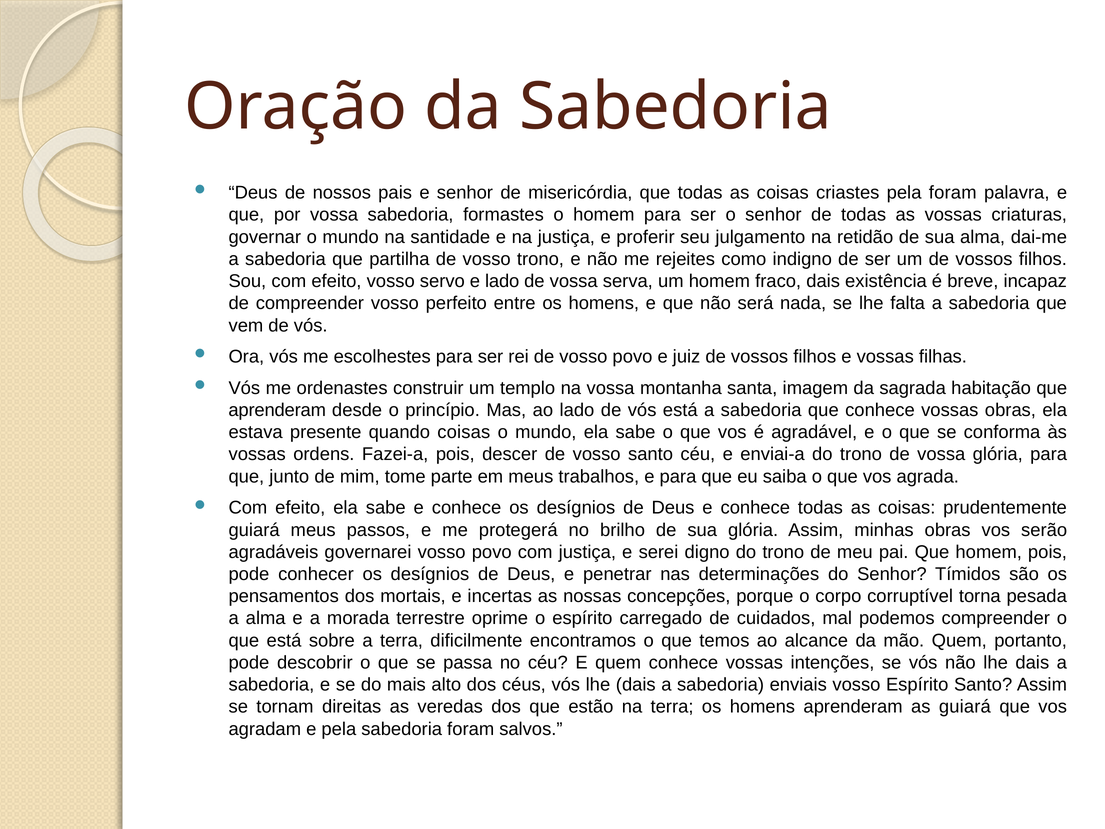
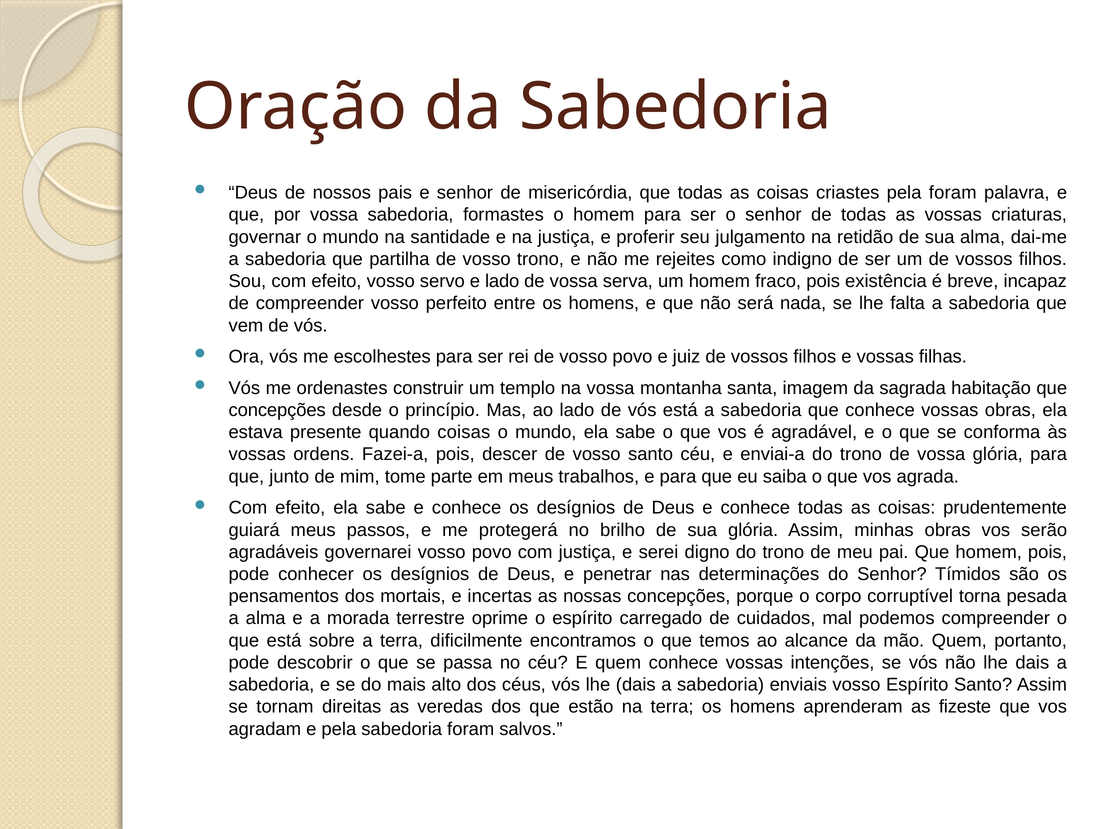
fraco dais: dais -> pois (823, 281)
aprenderam: aprenderam -> concepções (277, 410)
as guiará: guiará -> fizeste (965, 707)
